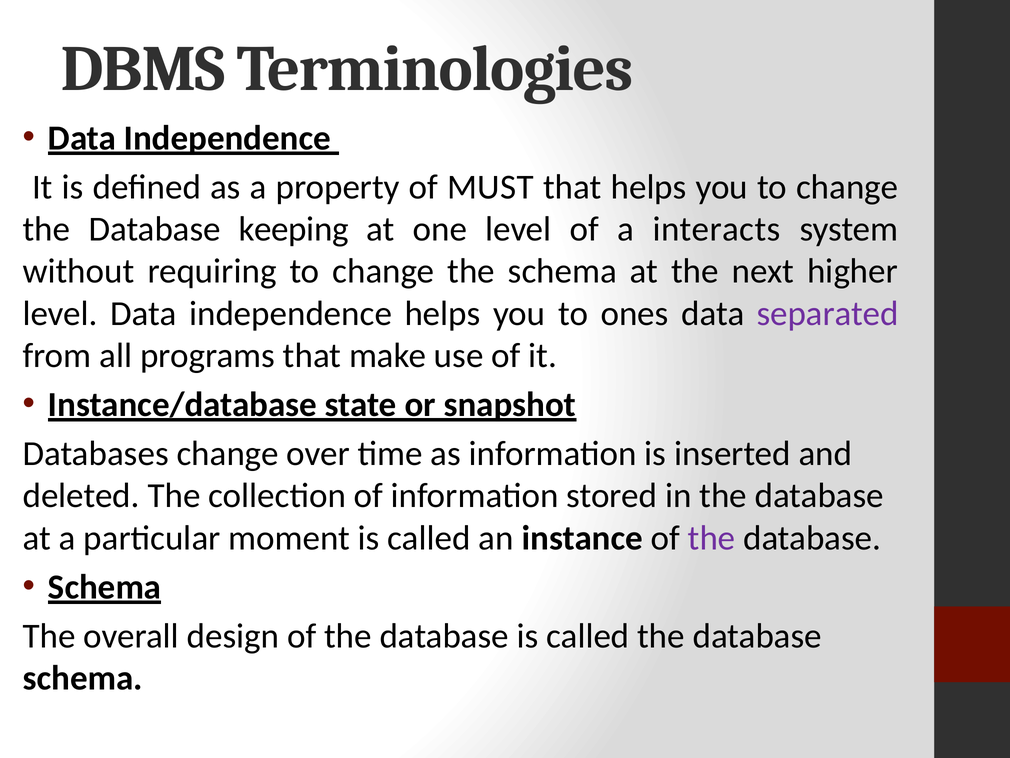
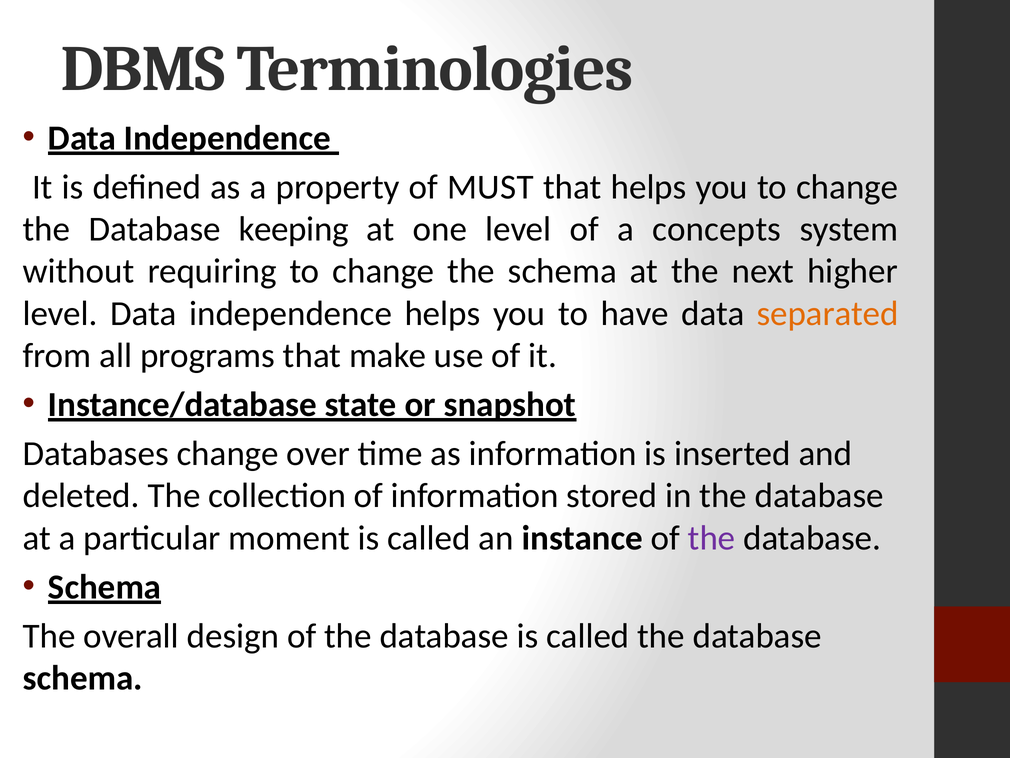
interacts: interacts -> concepts (717, 229)
ones: ones -> have (635, 313)
separated colour: purple -> orange (828, 313)
